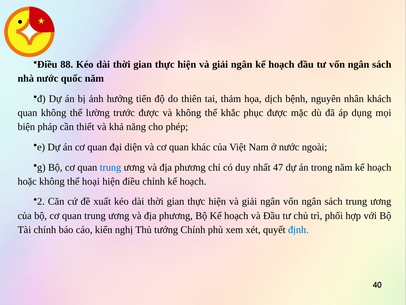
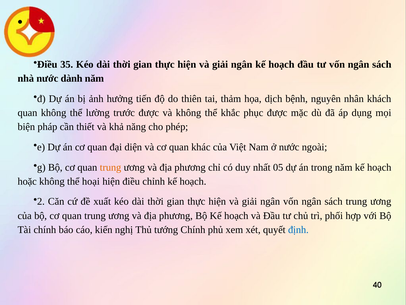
88: 88 -> 35 (67, 64)
quốc: quốc -> dành (72, 78)
trung colour: blue -> orange (110, 167)
47: 47 -> 05 (278, 167)
